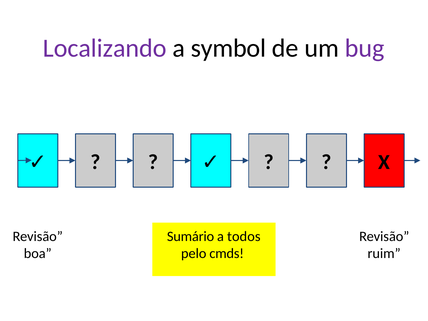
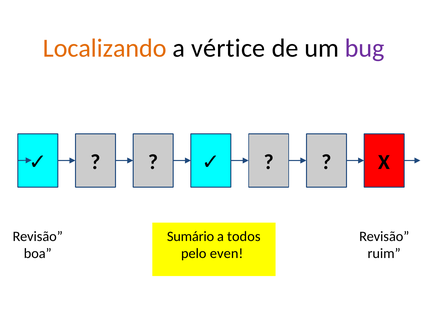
Localizando colour: purple -> orange (105, 48)
symbol: symbol -> vértice (228, 48)
cmds: cmds -> even (227, 254)
